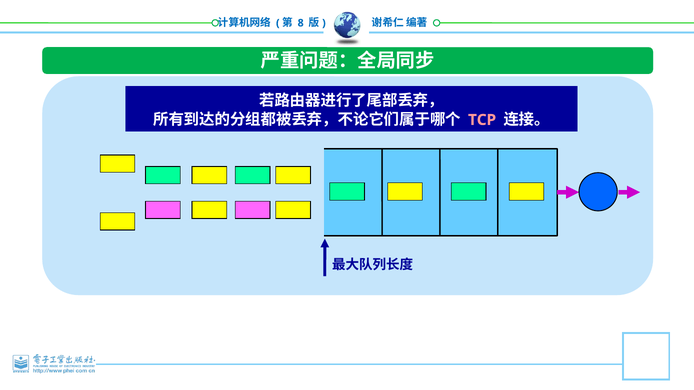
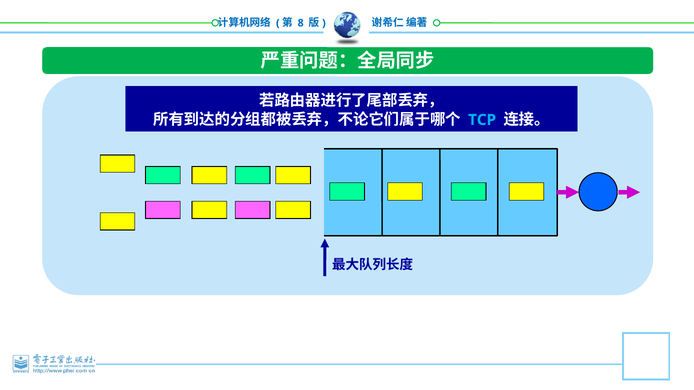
TCP colour: pink -> light blue (482, 120)
